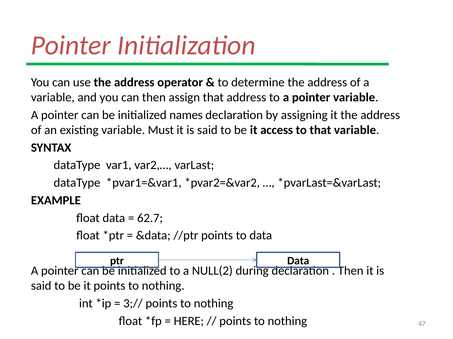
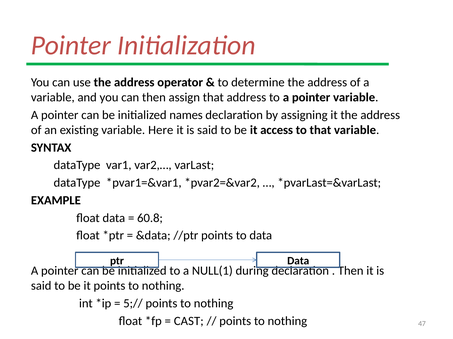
Must: Must -> Here (161, 130)
62.7: 62.7 -> 60.8 (150, 218)
NULL(2: NULL(2 -> NULL(1 (212, 271)
3;//: 3;// -> 5;// (133, 304)
HERE: HERE -> CAST (189, 322)
